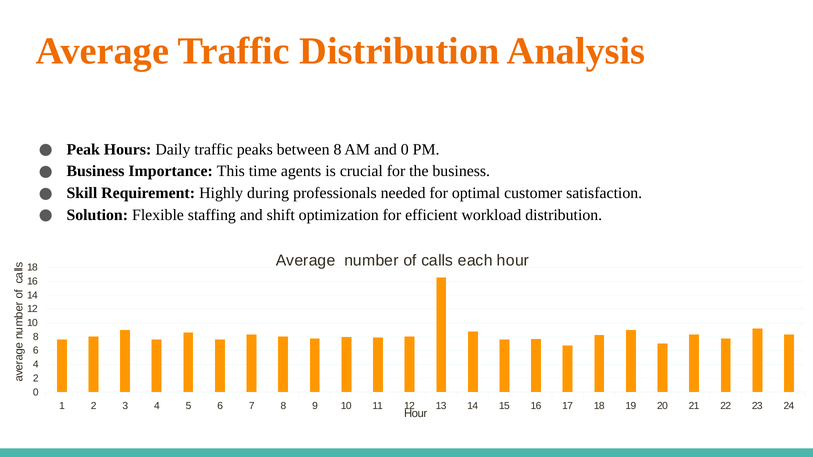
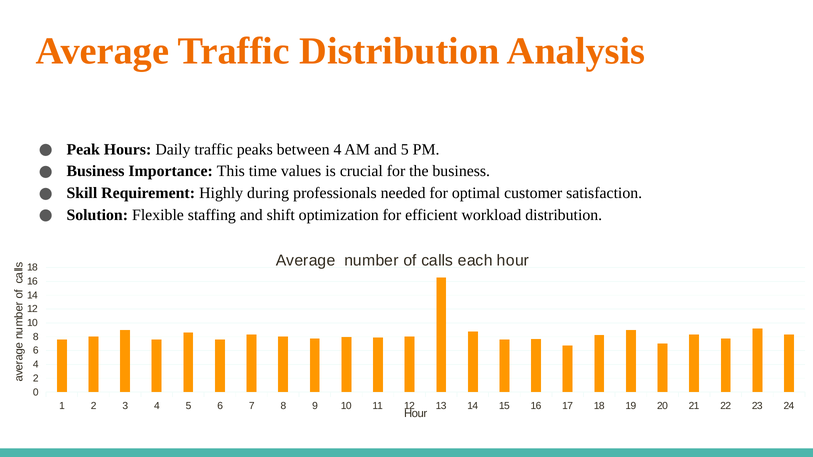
between 8: 8 -> 4 (337, 149)
and 0: 0 -> 5 (405, 149)
agents: agents -> values (301, 171)
